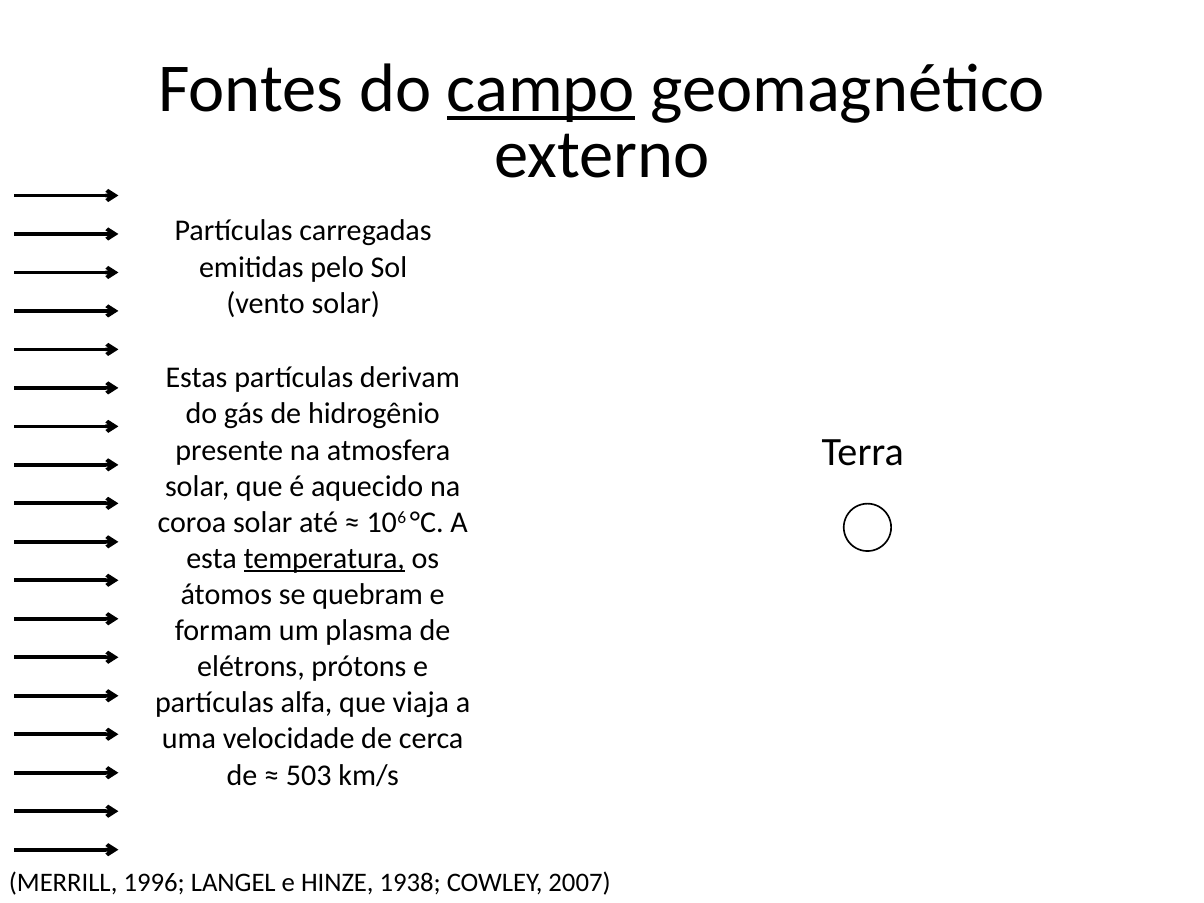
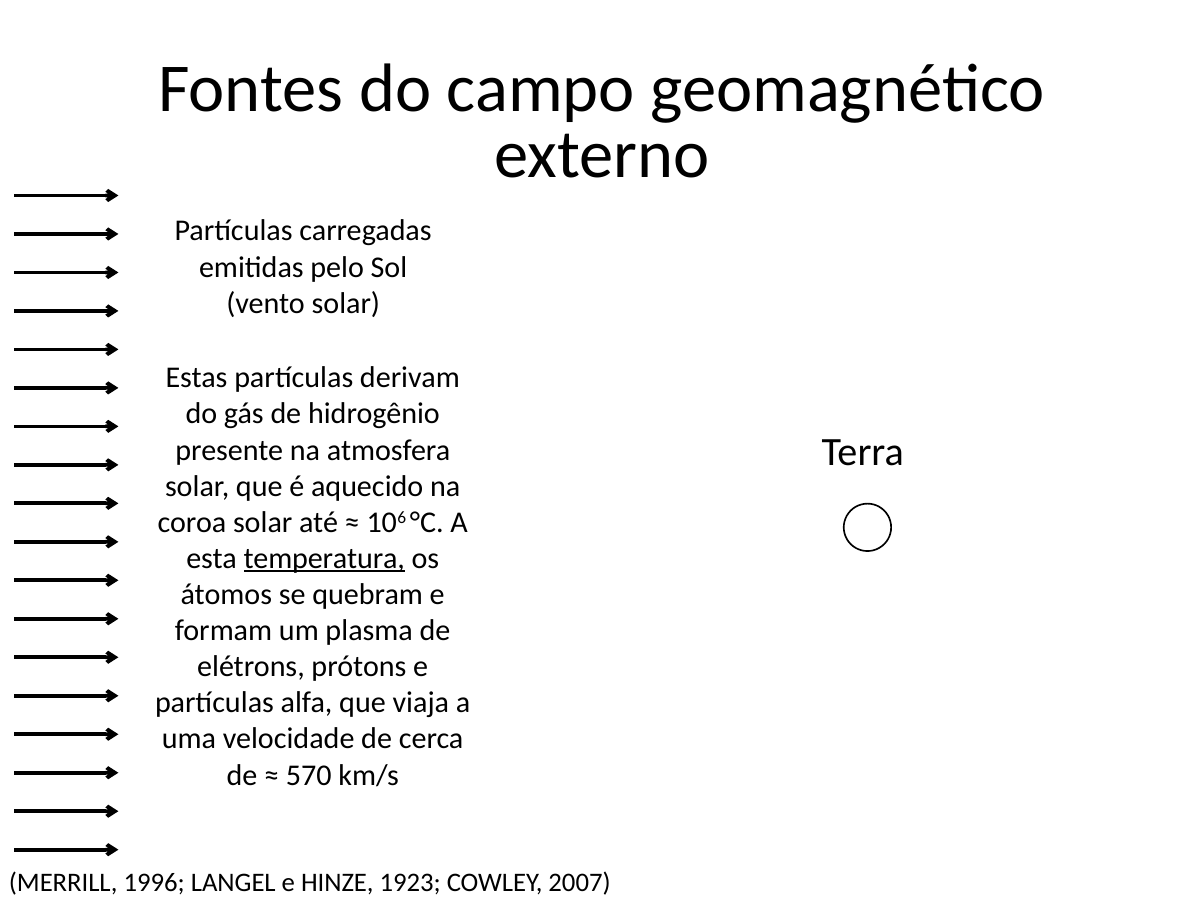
campo underline: present -> none (541, 89)
503: 503 -> 570 (309, 775)
1938: 1938 -> 1923 (410, 883)
